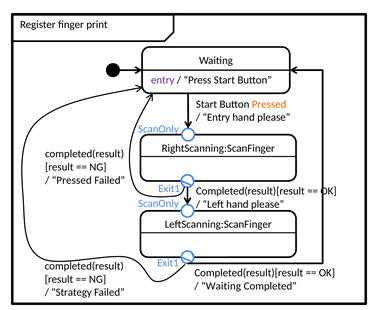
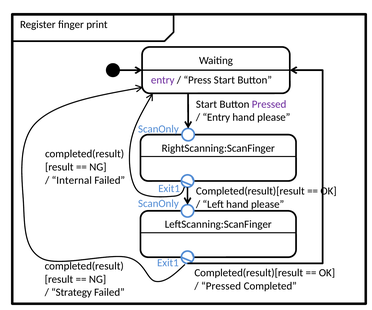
Pressed colour: orange -> purple (269, 104)
Pressed: Pressed -> Internal (72, 180)
Waiting: Waiting -> Pressed (221, 286)
